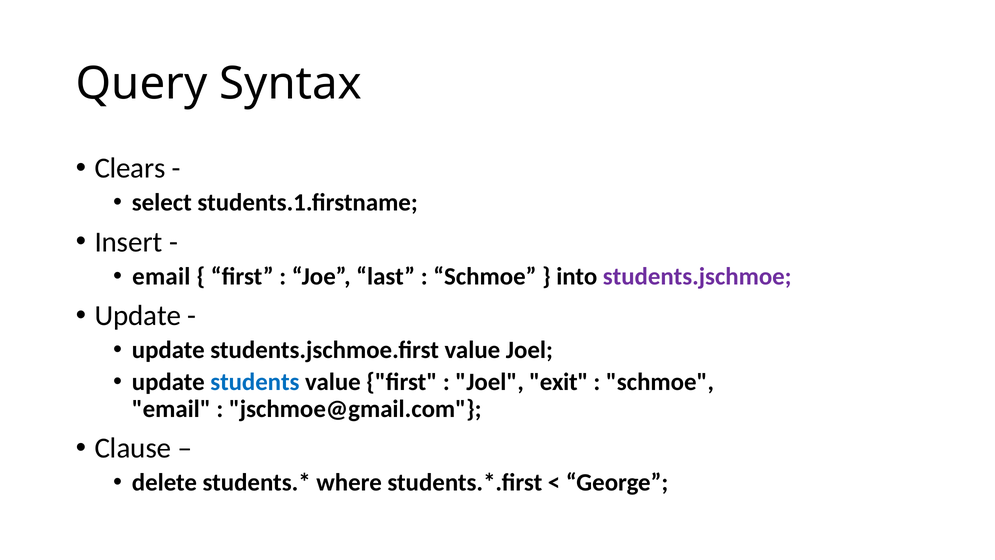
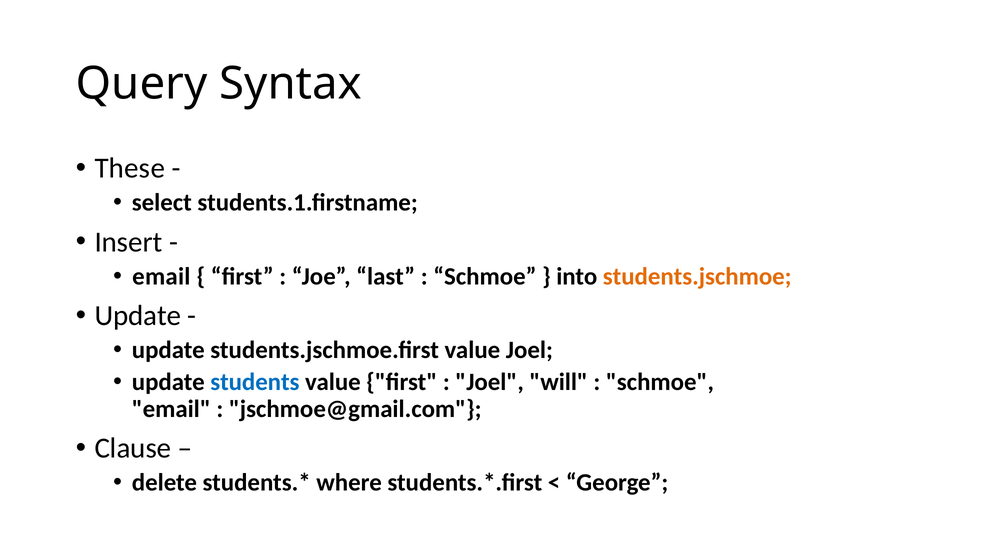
Clears: Clears -> These (130, 168)
students.jschmoe colour: purple -> orange (697, 276)
exit: exit -> will (559, 382)
